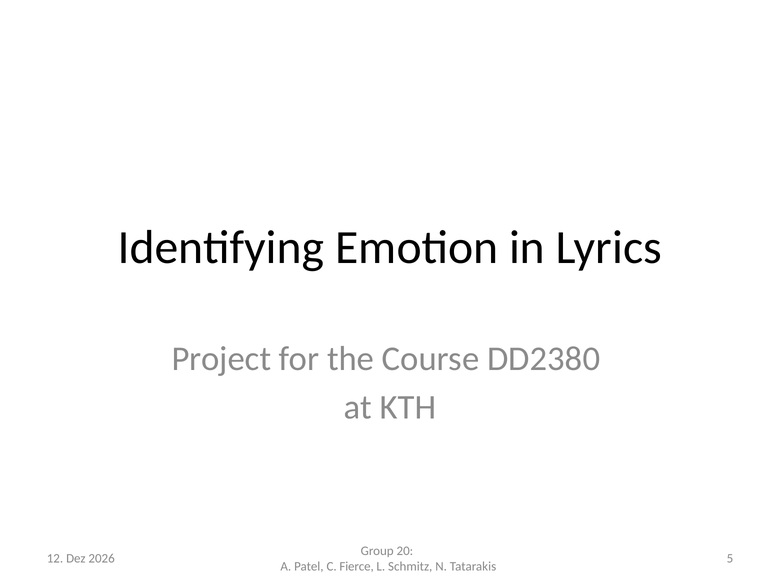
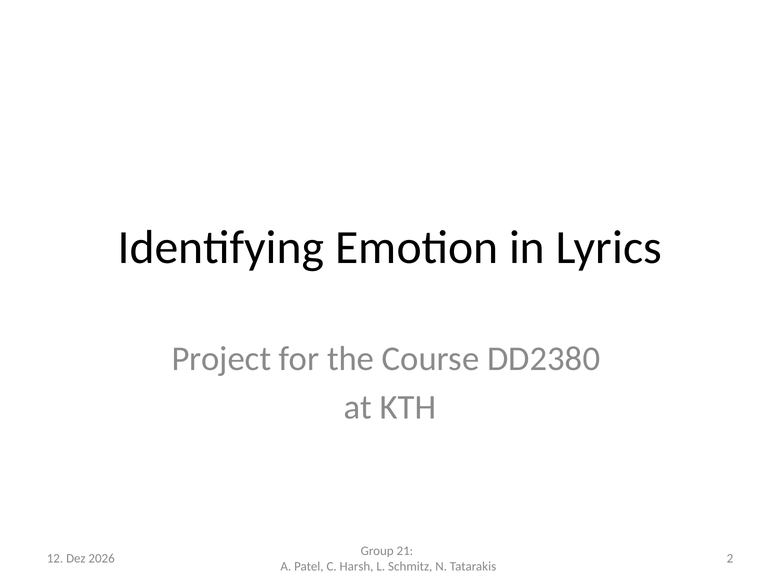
20: 20 -> 21 (405, 551)
5: 5 -> 2 (730, 559)
Fierce: Fierce -> Harsh (357, 566)
